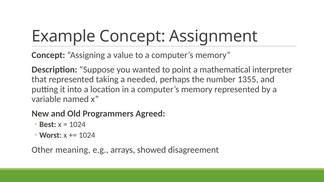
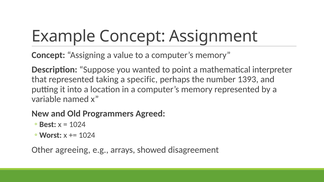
needed: needed -> specific (142, 80)
1355: 1355 -> 1393 (248, 80)
meaning: meaning -> agreeing (73, 150)
